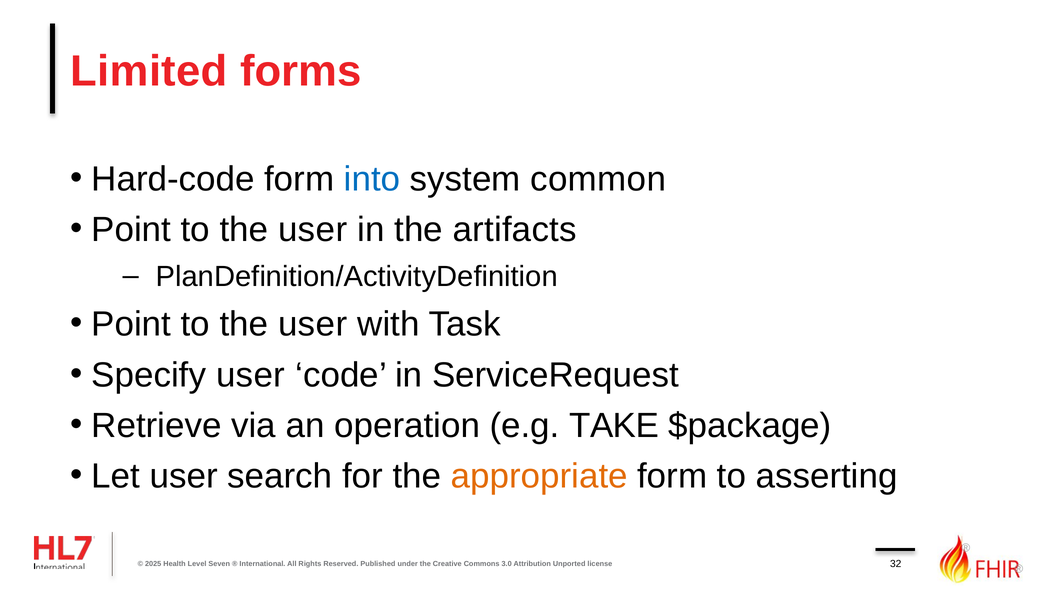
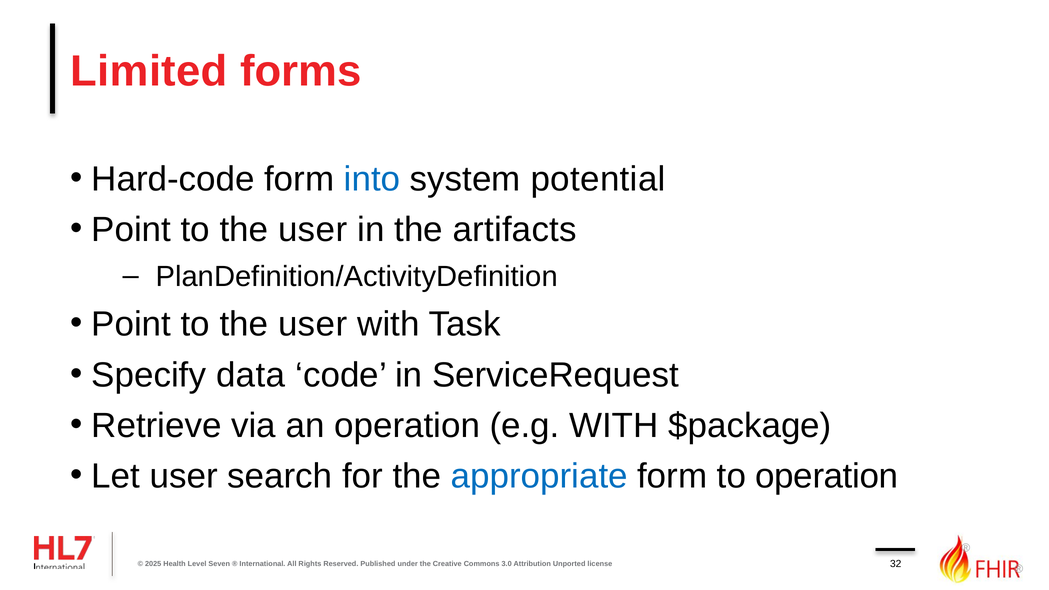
common: common -> potential (598, 179)
Specify user: user -> data (251, 375)
e.g TAKE: TAKE -> WITH (614, 426)
appropriate colour: orange -> blue (539, 476)
to asserting: asserting -> operation (827, 476)
